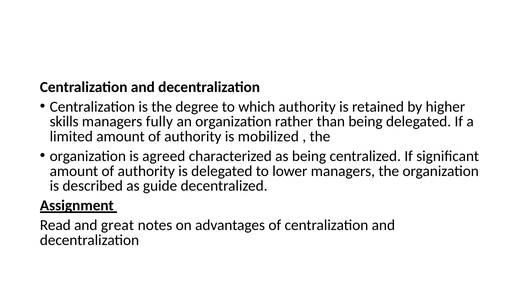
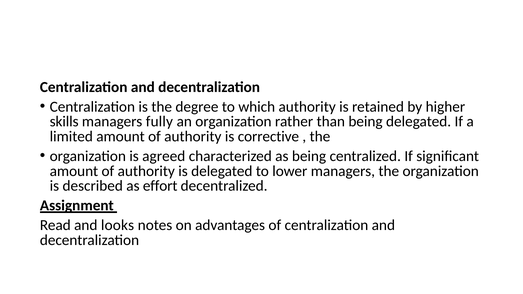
mobilized: mobilized -> corrective (268, 137)
guide: guide -> effort (160, 186)
great: great -> looks (118, 225)
